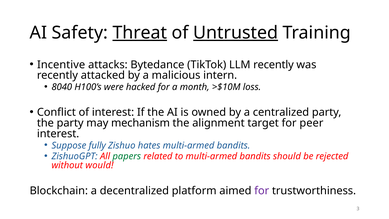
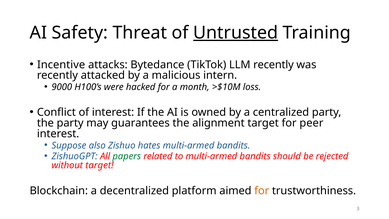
Threat underline: present -> none (140, 33)
8040: 8040 -> 9000 (62, 87)
mechanism: mechanism -> guarantees (140, 123)
fully: fully -> also (97, 145)
without would: would -> target (99, 165)
for colour: purple -> orange (262, 191)
